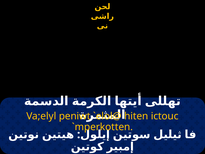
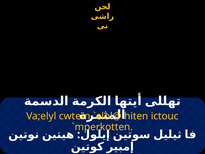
peniwt: peniwt -> cwtem (75, 116)
